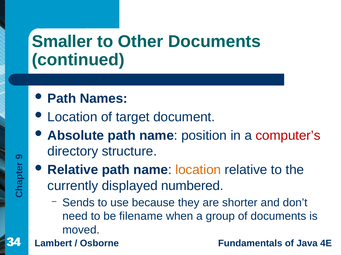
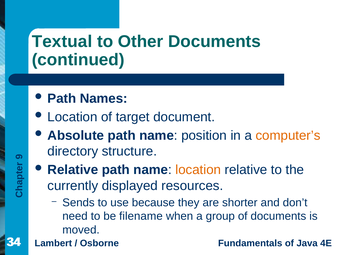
Smaller: Smaller -> Textual (62, 42)
computer’s colour: red -> orange (288, 136)
numbered: numbered -> resources (192, 186)
